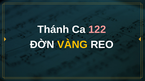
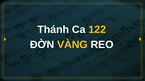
122 colour: pink -> yellow (97, 30)
